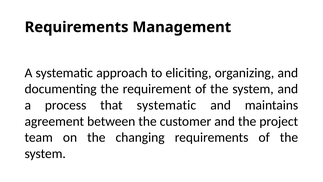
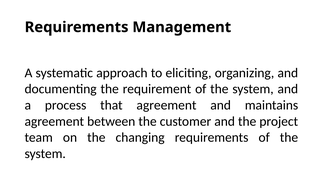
that systematic: systematic -> agreement (166, 105)
